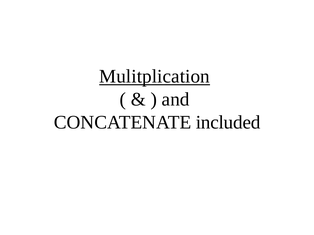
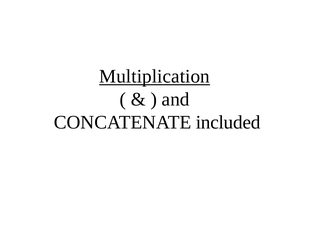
Mulitplication: Mulitplication -> Multiplication (155, 76)
